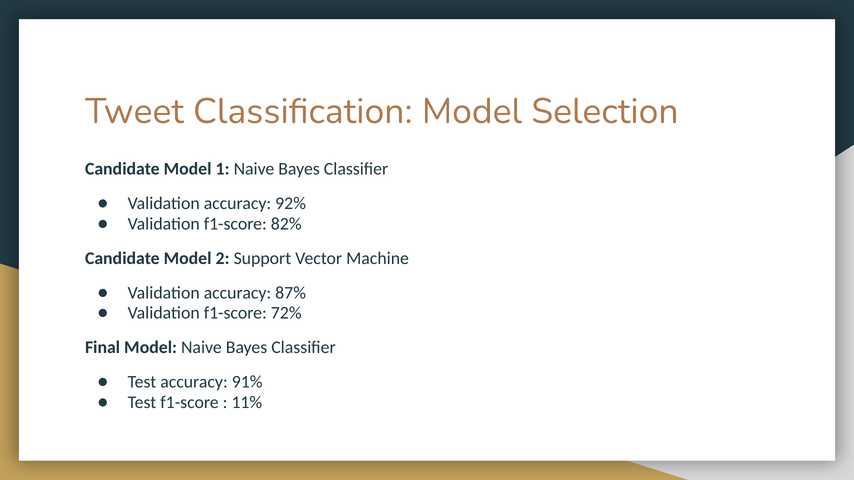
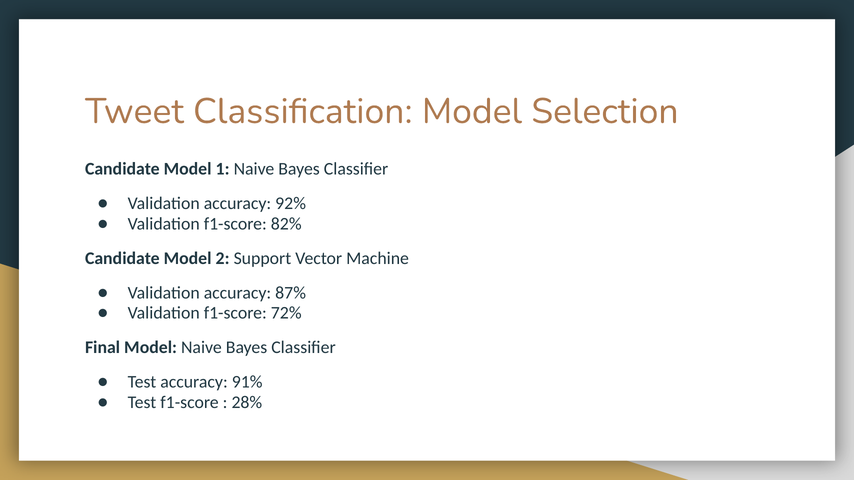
11%: 11% -> 28% (247, 403)
